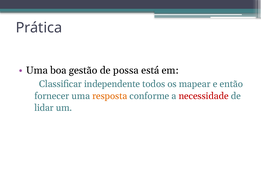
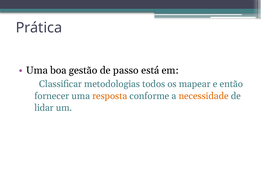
possa: possa -> passo (126, 70)
independente: independente -> metodologias (112, 84)
necessidade colour: red -> orange (204, 96)
